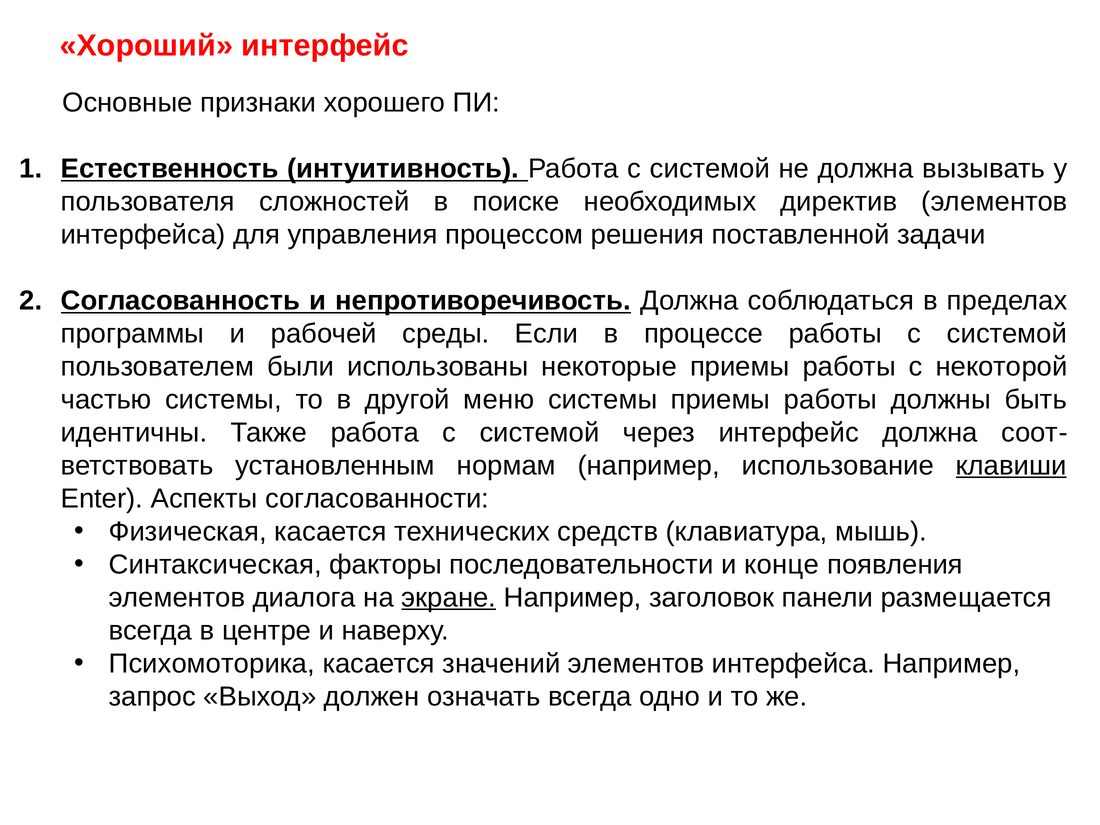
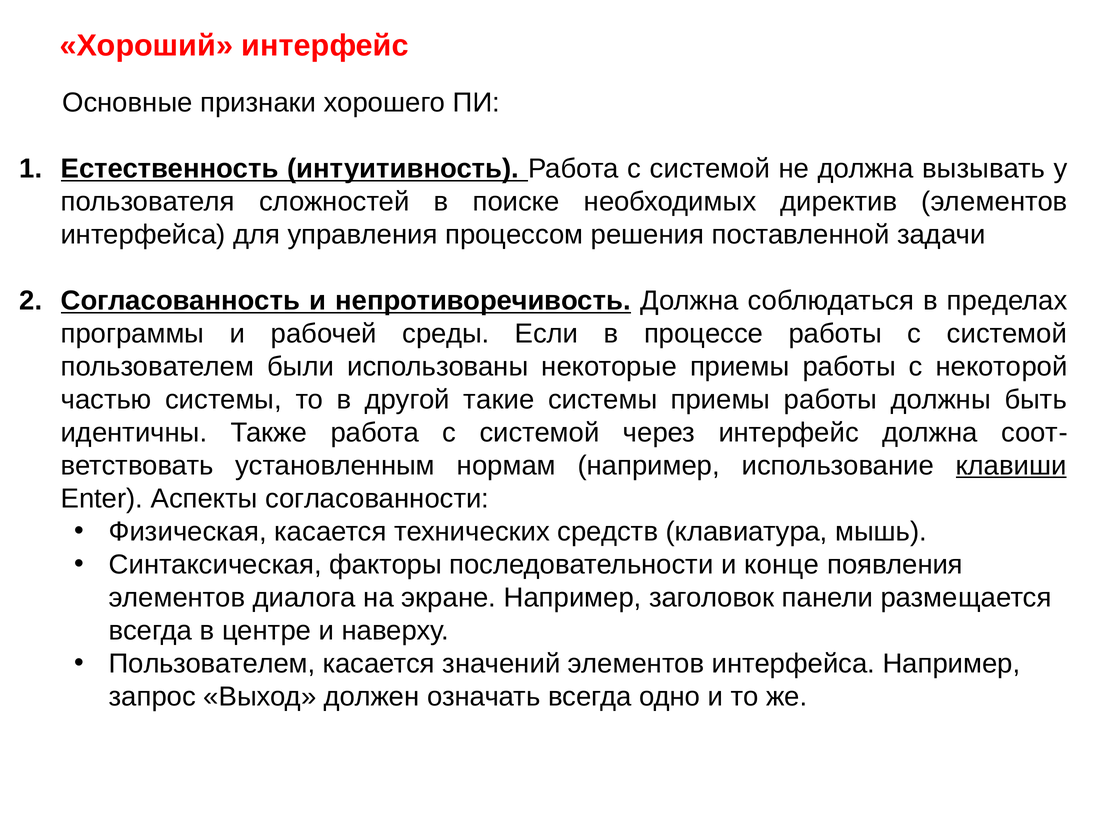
меню: меню -> такие (499, 400)
экране underline: present -> none (449, 598)
Психомоторика: Психомоторика -> Пользователем (212, 664)
